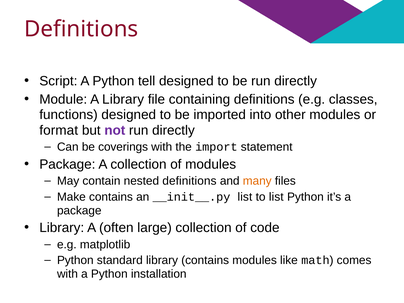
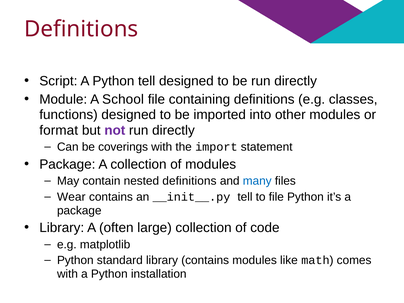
A Library: Library -> School (123, 99)
many colour: orange -> blue (257, 181)
Make: Make -> Wear (71, 197)
__init__.py list: list -> tell (245, 197)
to list: list -> file (276, 197)
